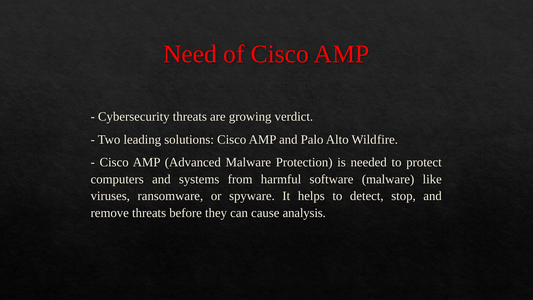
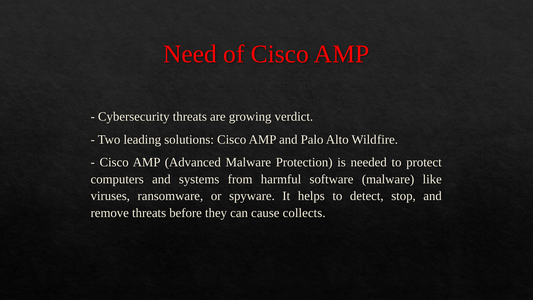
analysis: analysis -> collects (304, 213)
